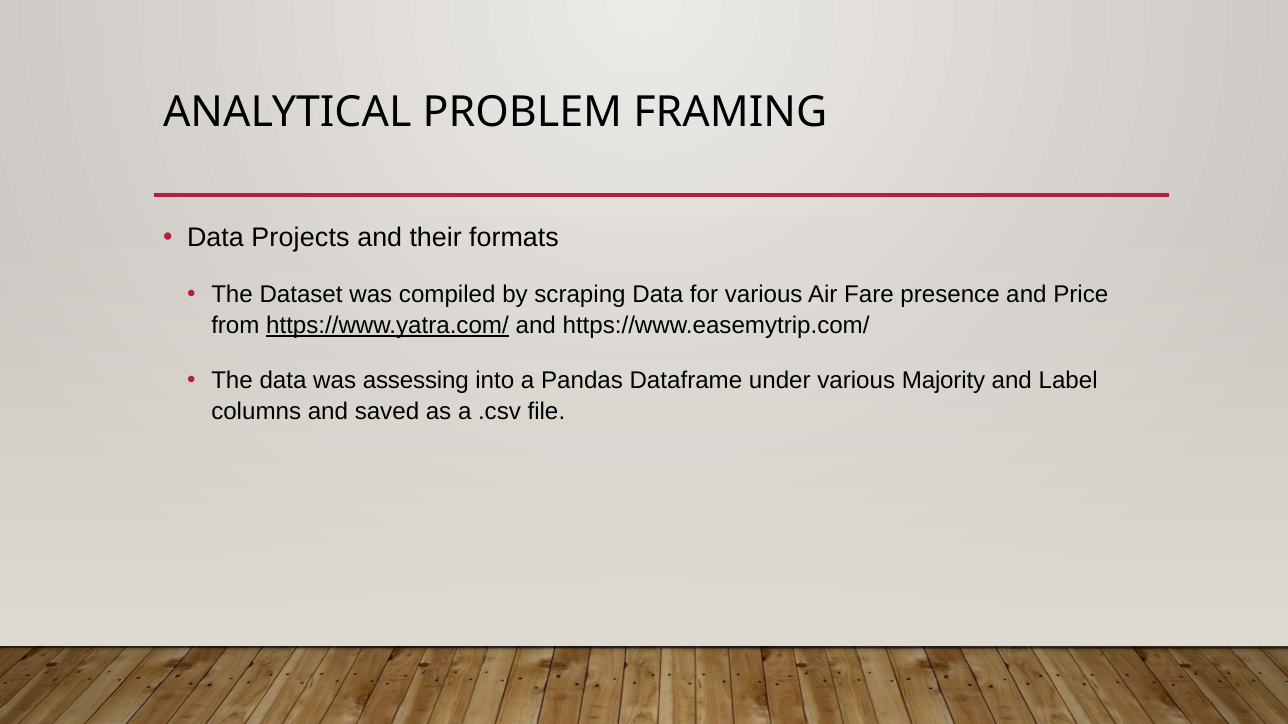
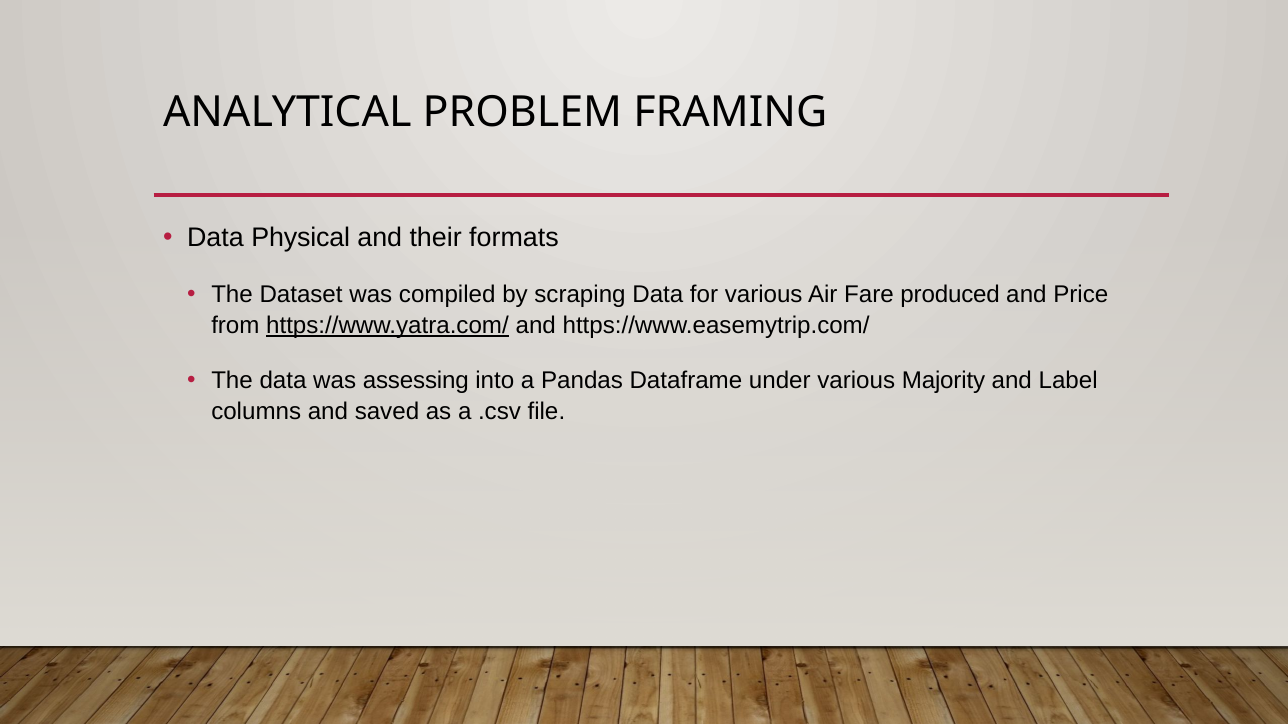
Projects: Projects -> Physical (301, 238)
presence: presence -> produced (950, 295)
